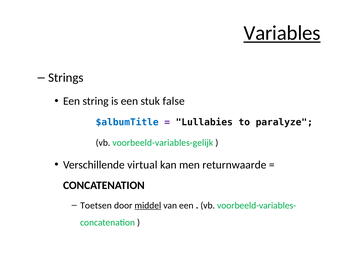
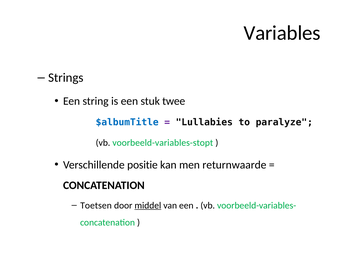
Variables underline: present -> none (282, 33)
false: false -> twee (174, 101)
voorbeeld-variables-gelijk: voorbeeld-variables-gelijk -> voorbeeld-variables-stopt (163, 143)
virtual: virtual -> positie (142, 165)
